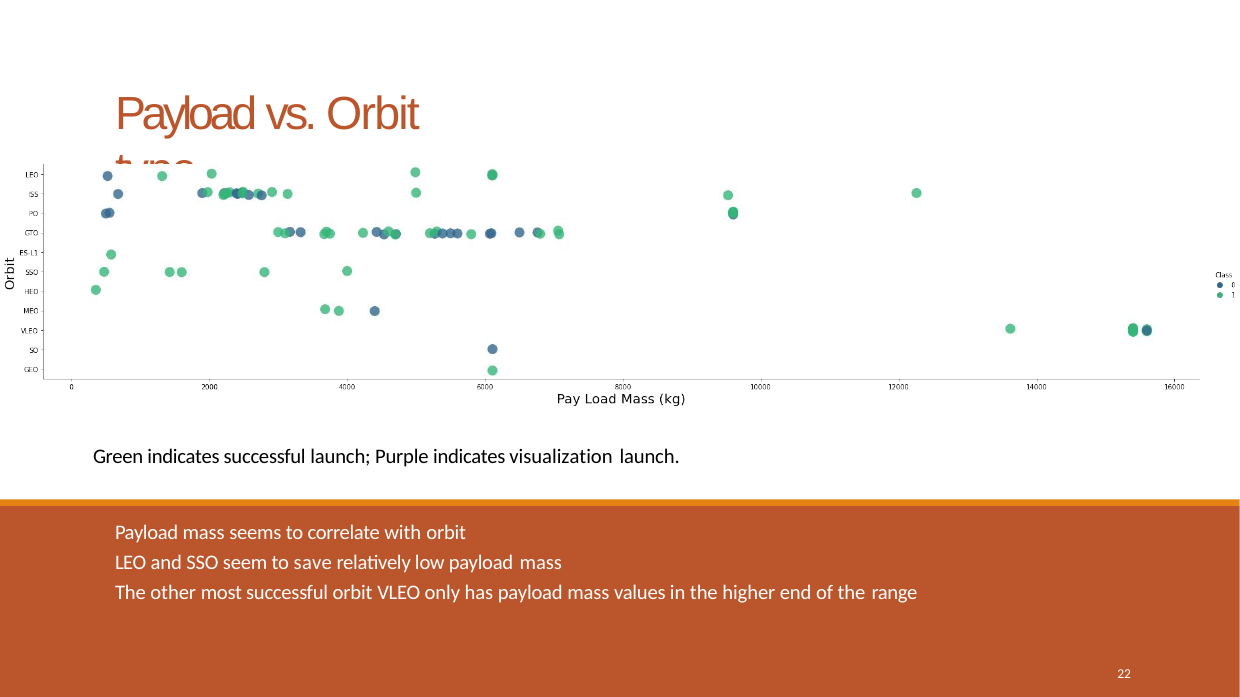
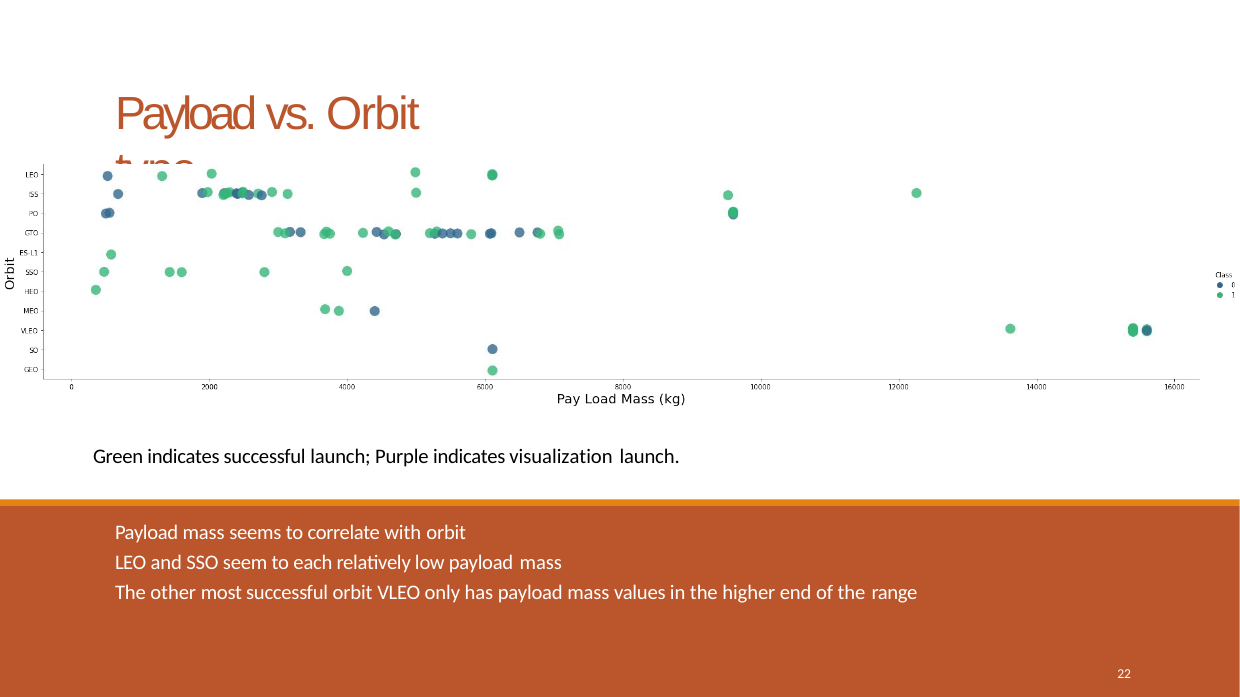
save: save -> each (313, 563)
